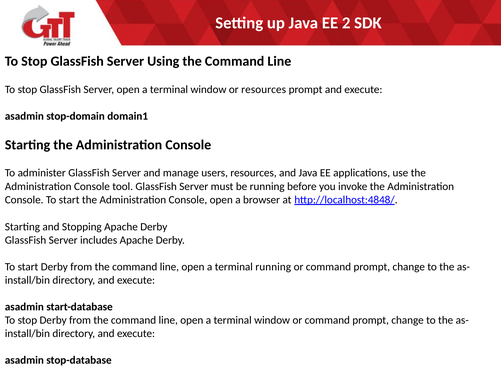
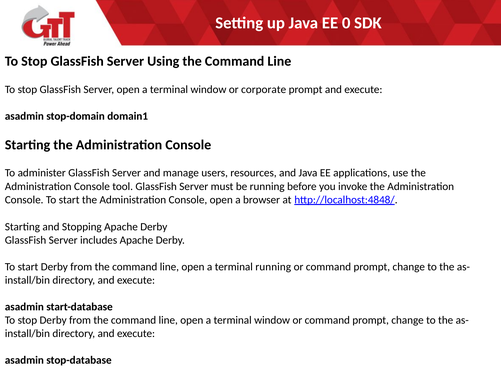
2: 2 -> 0 (346, 23)
or resources: resources -> corporate (264, 89)
